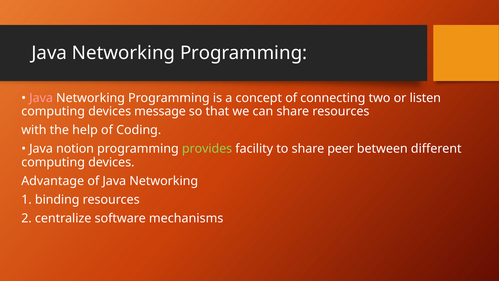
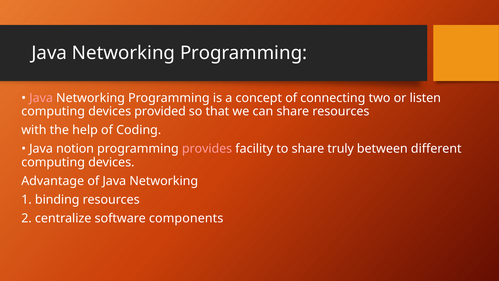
message: message -> provided (160, 111)
provides colour: light green -> pink (207, 149)
peer: peer -> truly (341, 149)
mechanisms: mechanisms -> components (186, 218)
